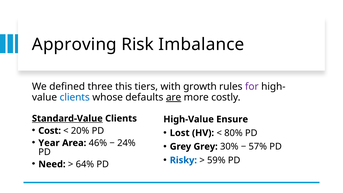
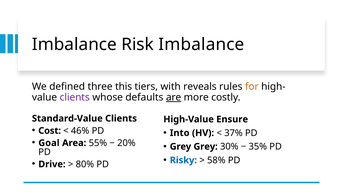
Approving: Approving -> Imbalance (74, 45)
growth: growth -> reveals (200, 86)
for colour: purple -> orange (252, 86)
clients colour: blue -> purple (75, 97)
Standard-Value underline: present -> none (67, 118)
20%: 20% -> 46% (80, 131)
Lost: Lost -> Into (180, 133)
80%: 80% -> 37% (233, 133)
Year: Year -> Goal (49, 143)
46%: 46% -> 55% (98, 143)
24%: 24% -> 20% (126, 143)
57%: 57% -> 35% (258, 147)
59%: 59% -> 58% (216, 160)
Need: Need -> Drive (52, 164)
64%: 64% -> 80% (85, 164)
